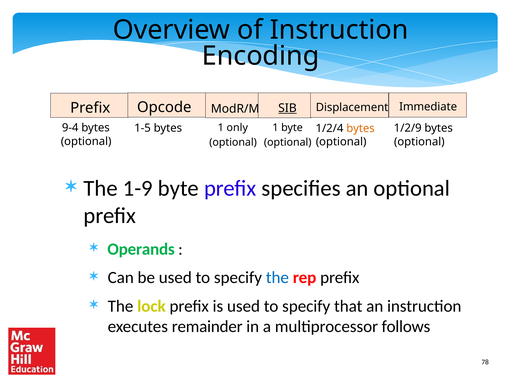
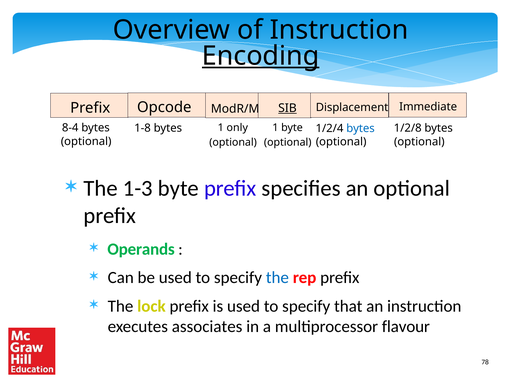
Encoding underline: none -> present (261, 56)
9-4: 9-4 -> 8-4 (70, 128)
1/2/9: 1/2/9 -> 1/2/8 (408, 128)
1-5: 1-5 -> 1-8 (143, 128)
bytes colour: orange -> blue (360, 128)
1-9: 1-9 -> 1-3 (138, 188)
remainder: remainder -> associates (207, 326)
follows: follows -> flavour (406, 326)
